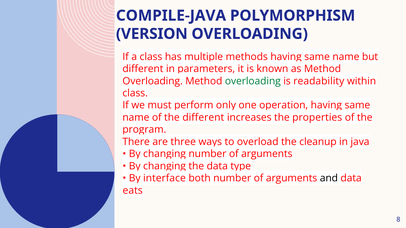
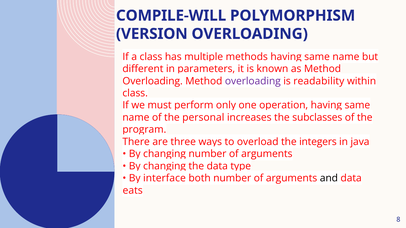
COMPILE-JAVA: COMPILE-JAVA -> COMPILE-WILL (171, 16)
overloading colour: green -> purple (253, 81)
the different: different -> personal (203, 118)
properties: properties -> subclasses (317, 118)
cleanup: cleanup -> integers (318, 142)
